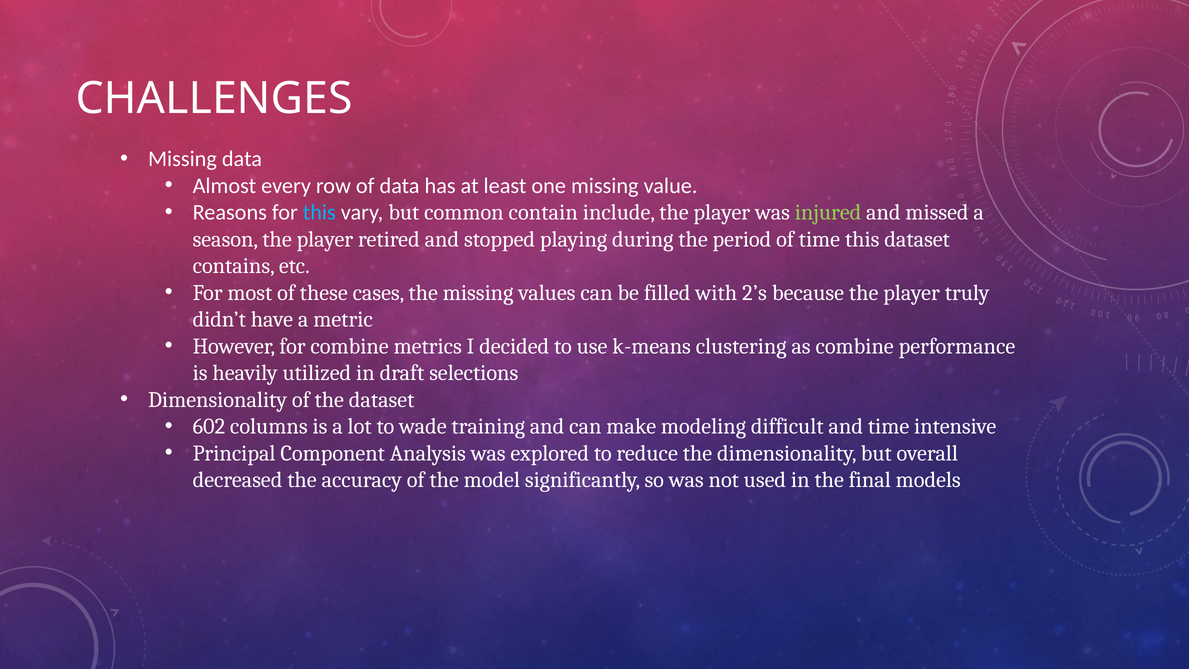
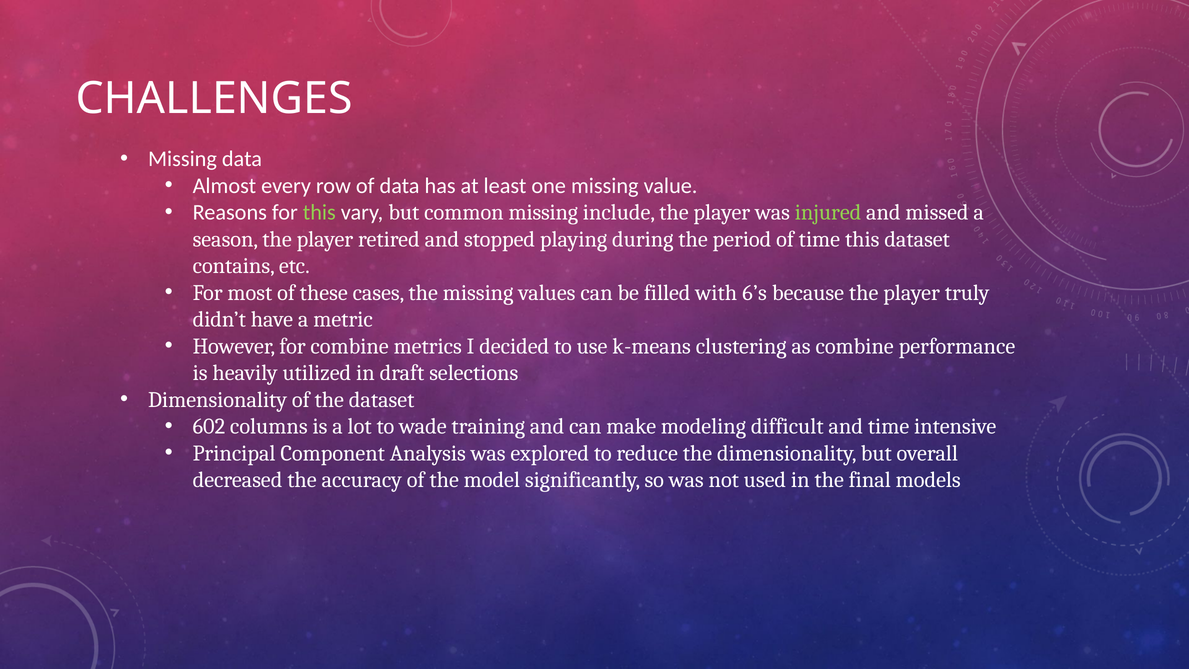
this colour: light blue -> light green (319, 212)
common contain: contain -> missing (543, 212)
2’s: 2’s -> 6’s (755, 293)
